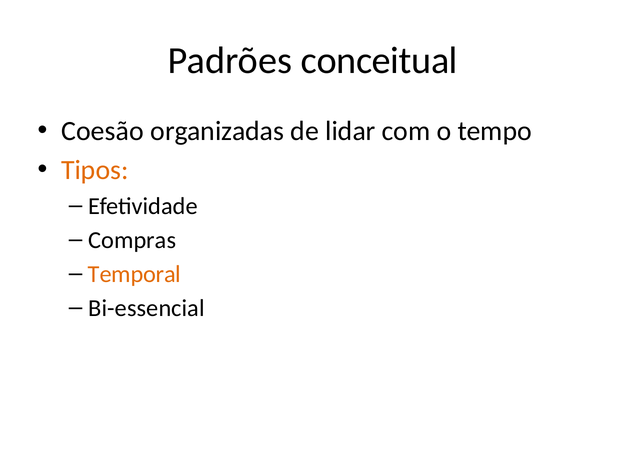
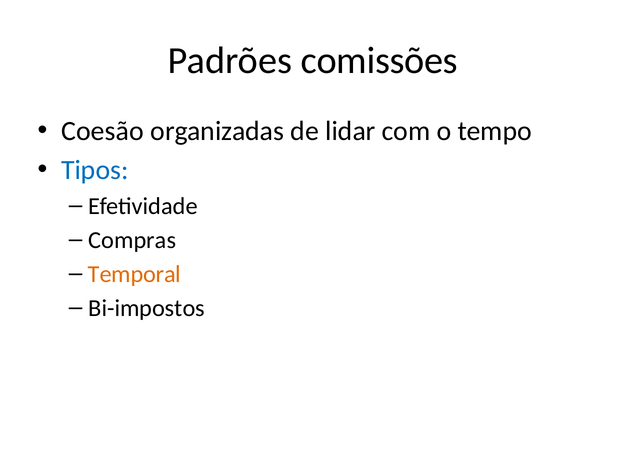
conceitual: conceitual -> comissões (379, 61)
Tipos colour: orange -> blue (95, 170)
Bi-essencial: Bi-essencial -> Bi-impostos (147, 309)
